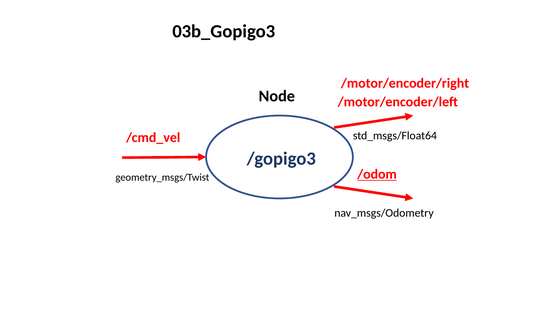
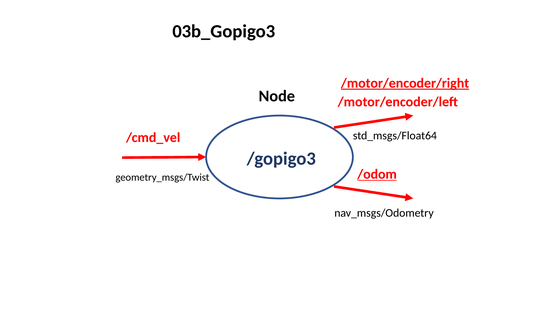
/motor/encoder/right underline: none -> present (405, 83)
